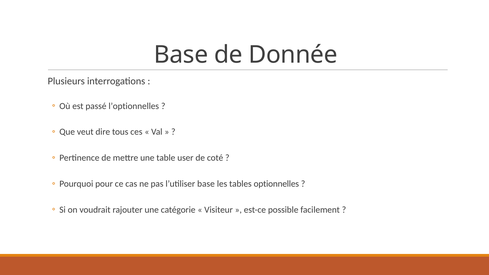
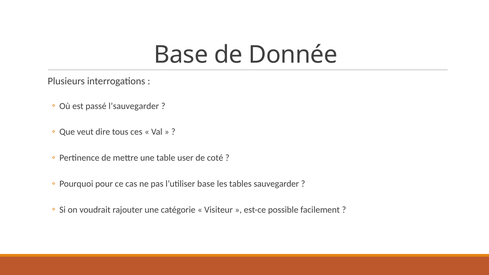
l’optionnelles: l’optionnelles -> l’sauvegarder (134, 106)
optionnelles: optionnelles -> sauvegarder (276, 184)
